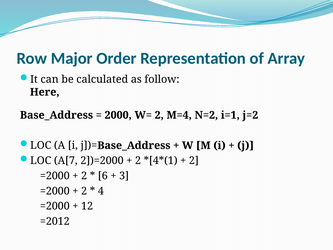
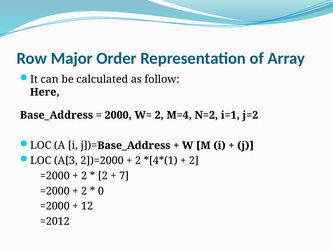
A[7: A[7 -> A[3 (66, 160)
6: 6 -> 2 (103, 176)
3: 3 -> 7 (124, 176)
4: 4 -> 0 (101, 191)
